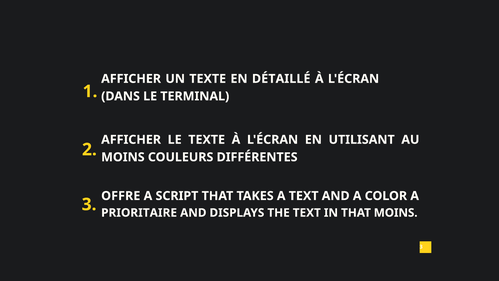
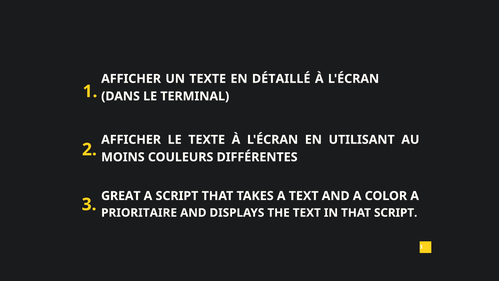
OFFRE: OFFRE -> GREAT (121, 196)
THAT MOINS: MOINS -> SCRIPT (396, 213)
